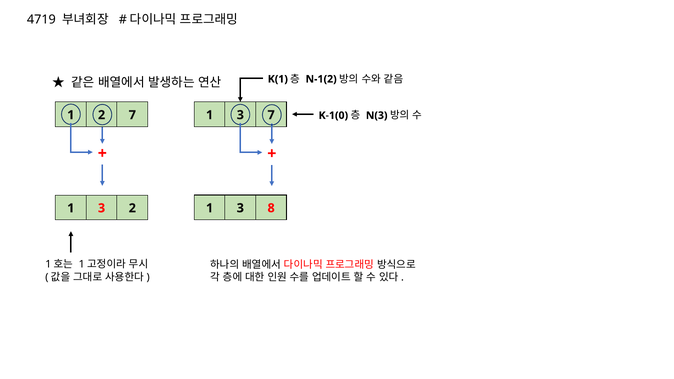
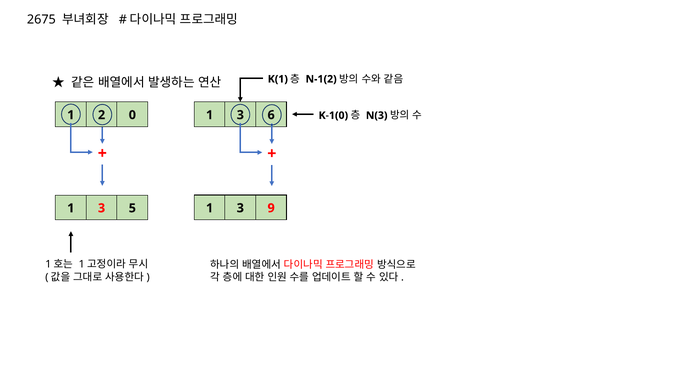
4719: 4719 -> 2675 (41, 19)
2 7: 7 -> 0 (132, 115)
3 7: 7 -> 6 (271, 115)
8: 8 -> 9 (271, 208)
3 2: 2 -> 5 (132, 208)
